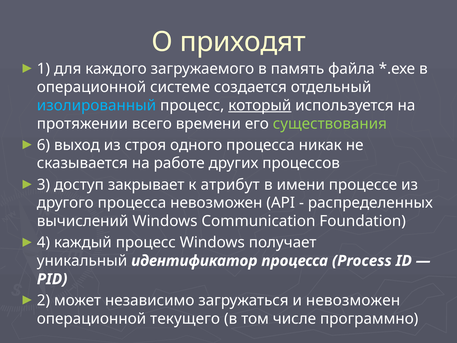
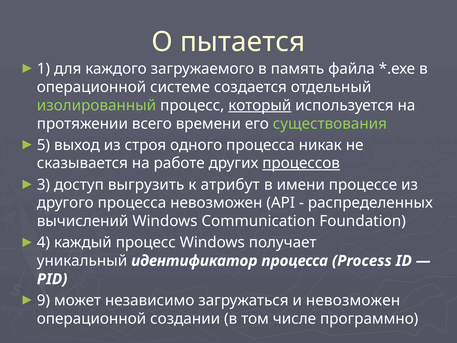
приходят: приходят -> пытается (243, 42)
изолированный colour: light blue -> light green (97, 105)
6: 6 -> 5 (43, 145)
процессов underline: none -> present (301, 163)
закрывает: закрывает -> выгрузить (146, 185)
2: 2 -> 9 (43, 300)
текущего: текущего -> создании (185, 319)
